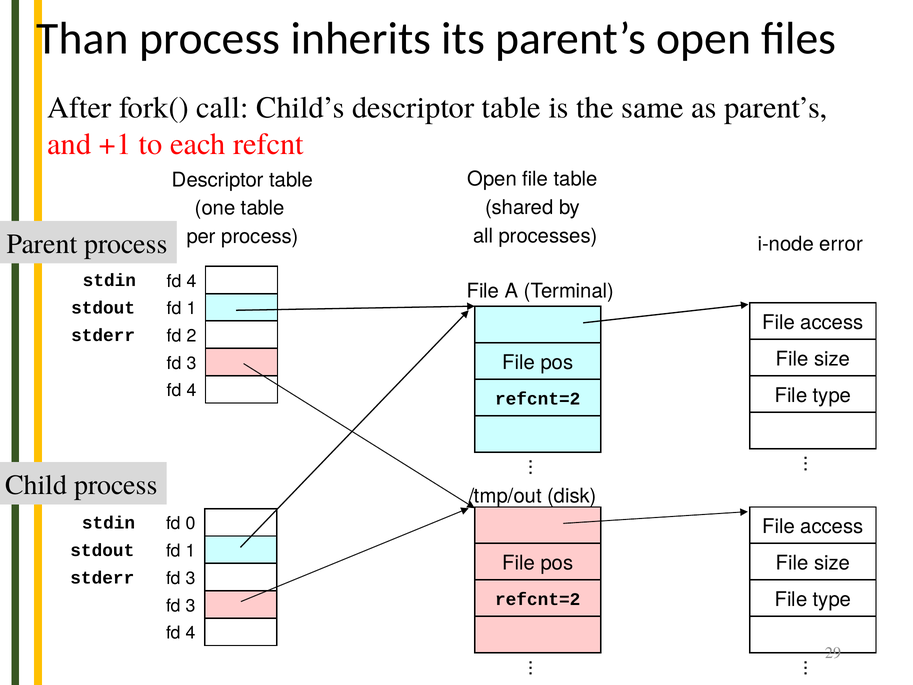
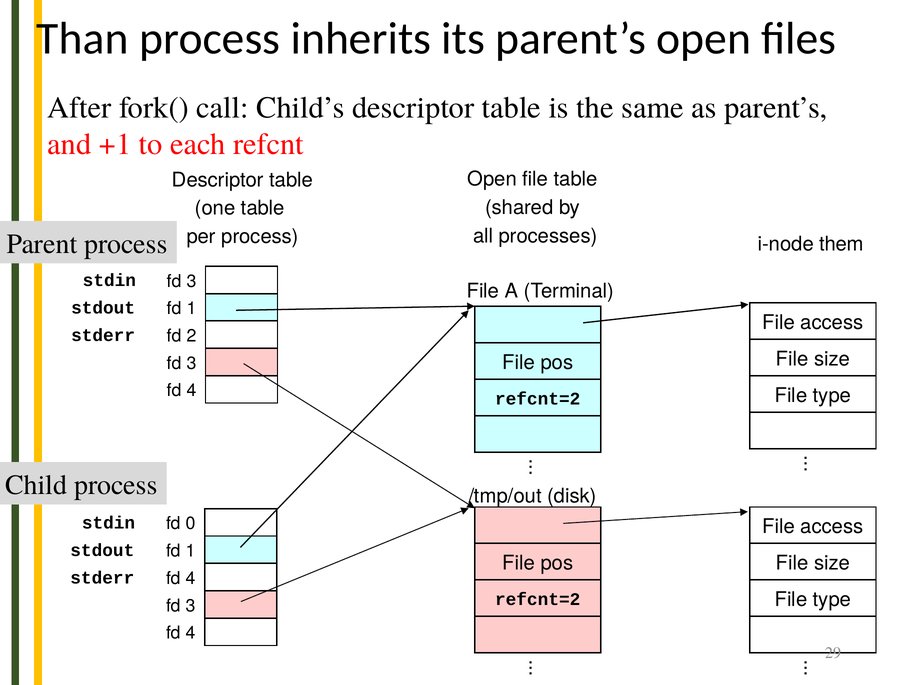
error: error -> them (841, 244)
4: 4 -> 3 (192, 281)
3: 3 -> 4 (191, 578)
